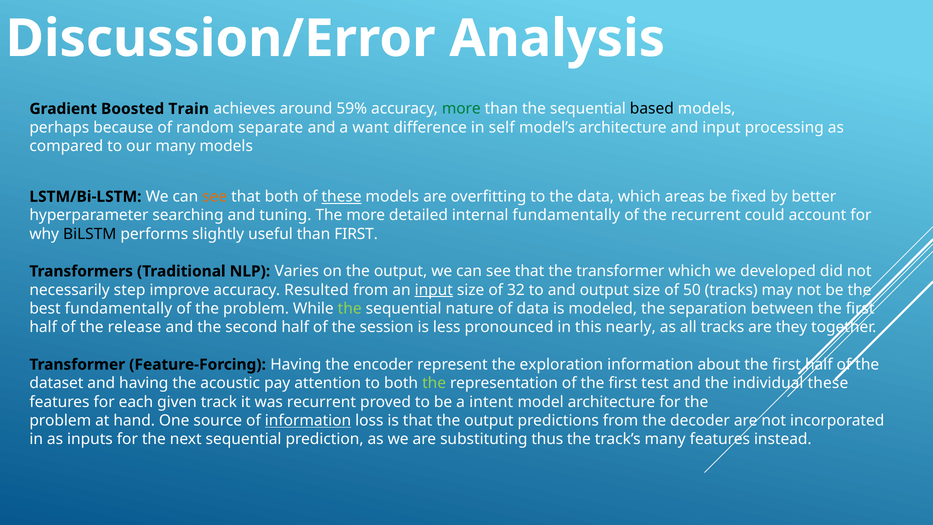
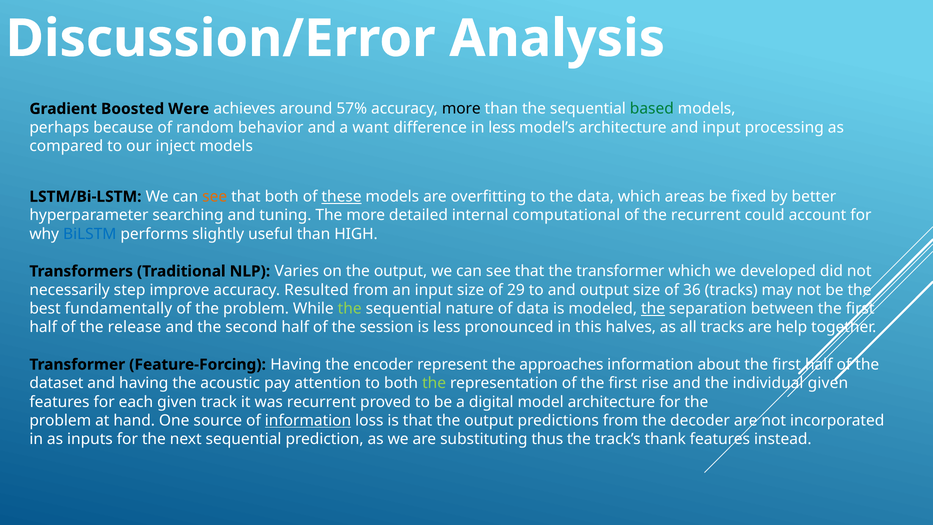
Train: Train -> Were (189, 109)
59%: 59% -> 57% (352, 109)
more colour: green -> black (461, 109)
based colour: black -> green (652, 109)
separate: separate -> behavior (271, 127)
in self: self -> less (502, 127)
our many: many -> inject (175, 146)
internal fundamentally: fundamentally -> computational (566, 215)
BiLSTM colour: black -> blue (90, 234)
than FIRST: FIRST -> HIGH (356, 234)
input underline: present -> none (434, 290)
32: 32 -> 29 (516, 290)
50: 50 -> 36 (692, 290)
the underline: none -> present (653, 309)
nearly: nearly -> halves (631, 327)
they: they -> help (792, 327)
exploration: exploration -> approaches (561, 364)
test: test -> rise (655, 383)
individual these: these -> given (828, 383)
intent: intent -> digital (491, 402)
track’s many: many -> thank (665, 439)
